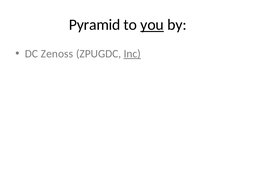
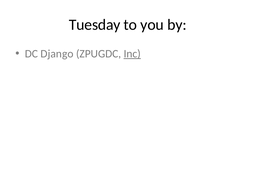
Pyramid: Pyramid -> Tuesday (95, 25)
you underline: present -> none (152, 25)
Zenoss: Zenoss -> Django (57, 54)
